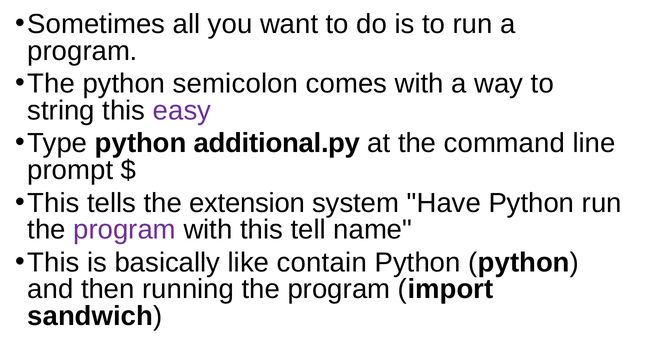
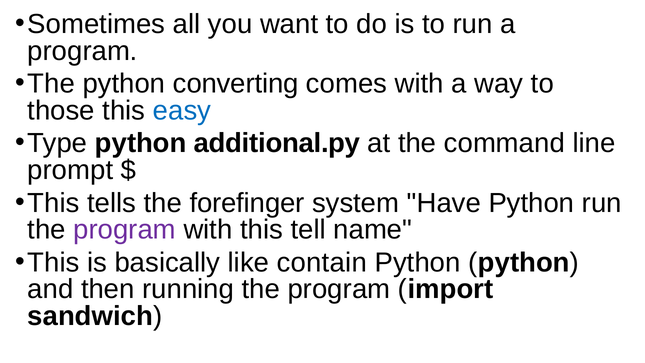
semicolon: semicolon -> converting (236, 84)
string: string -> those (61, 111)
easy colour: purple -> blue (182, 111)
extension: extension -> forefinger (247, 203)
